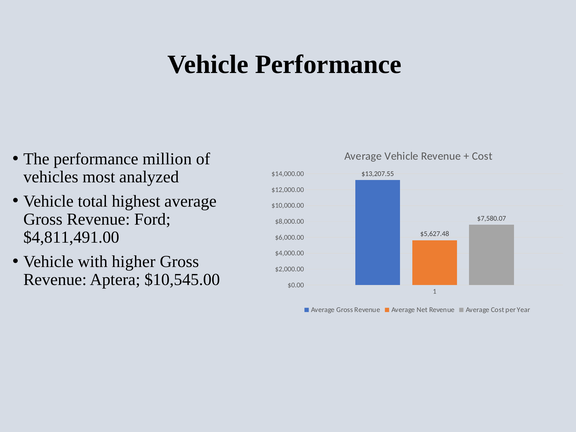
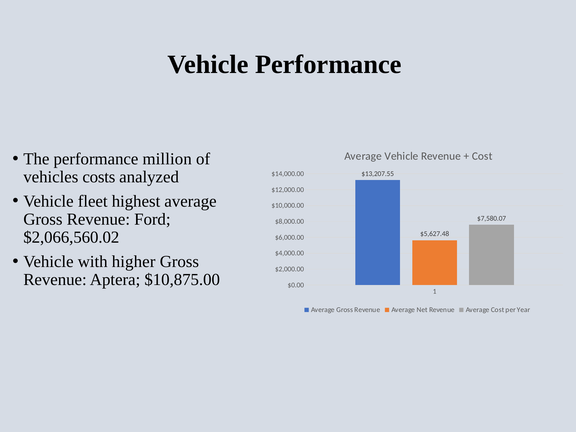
most: most -> costs (99, 177)
total: total -> fleet (93, 201)
$4,811,491.00: $4,811,491.00 -> $2,066,560.02 (71, 237)
$10,545.00: $10,545.00 -> $10,875.00 (182, 280)
